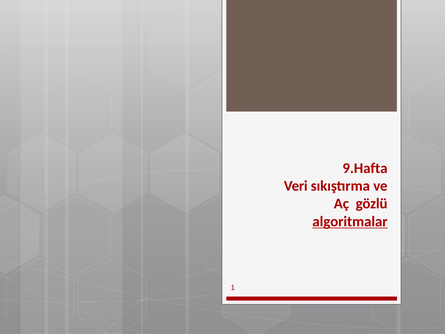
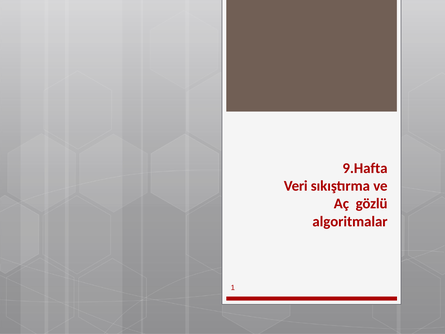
algoritmalar underline: present -> none (350, 221)
